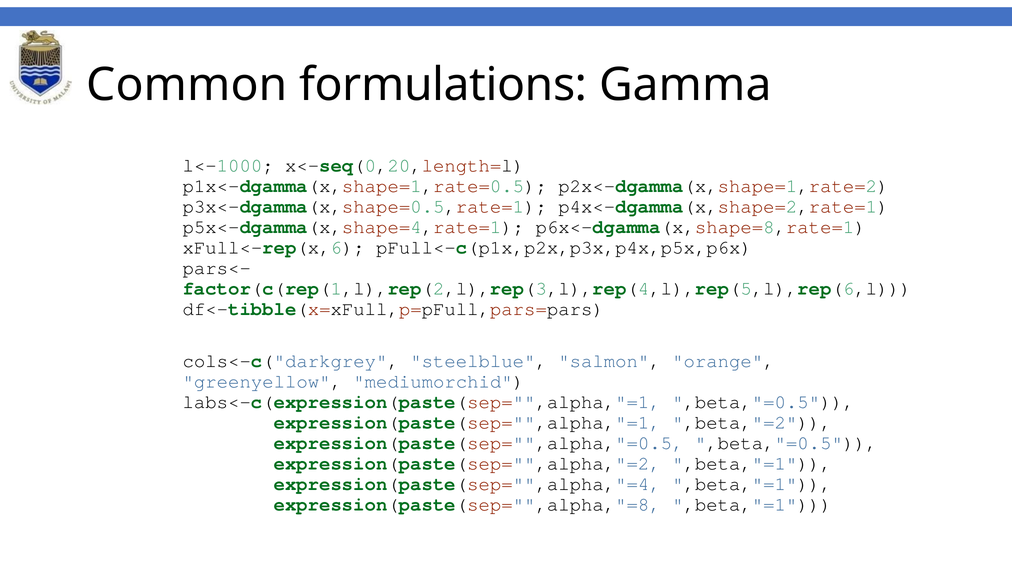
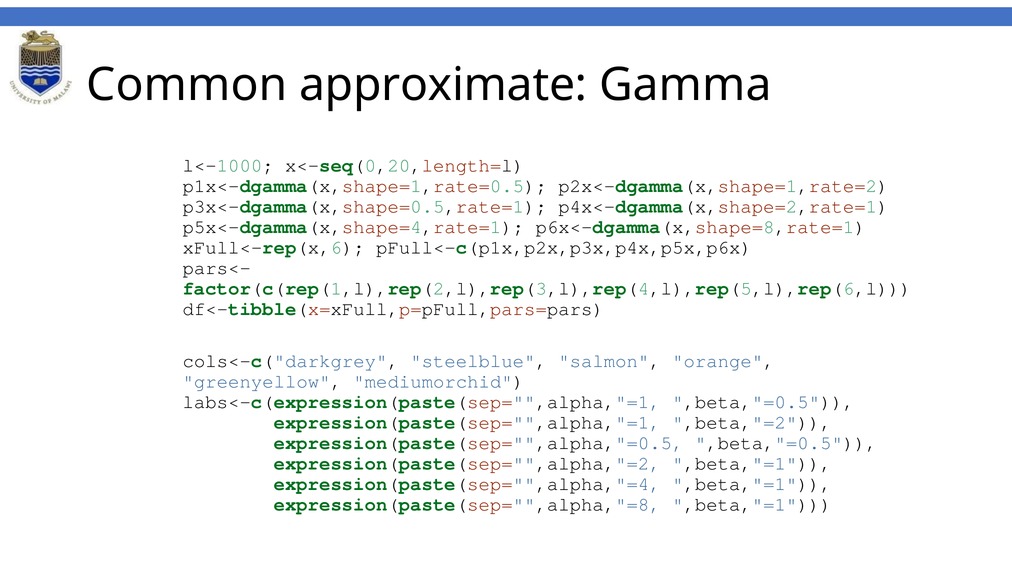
formulations: formulations -> approximate (443, 85)
